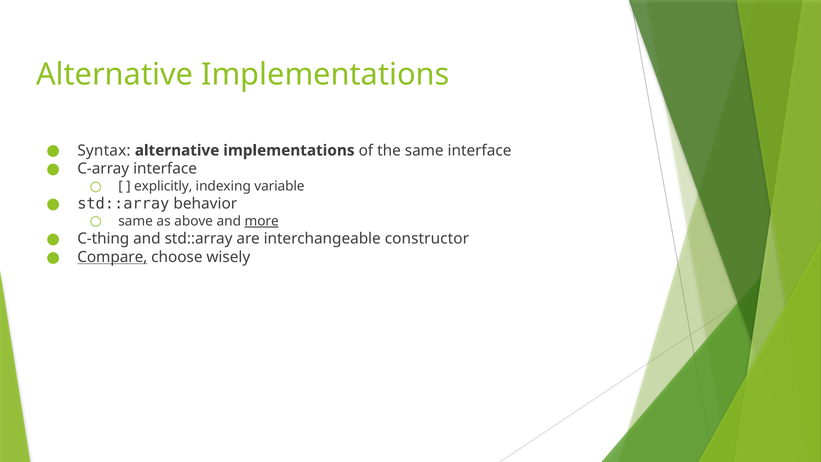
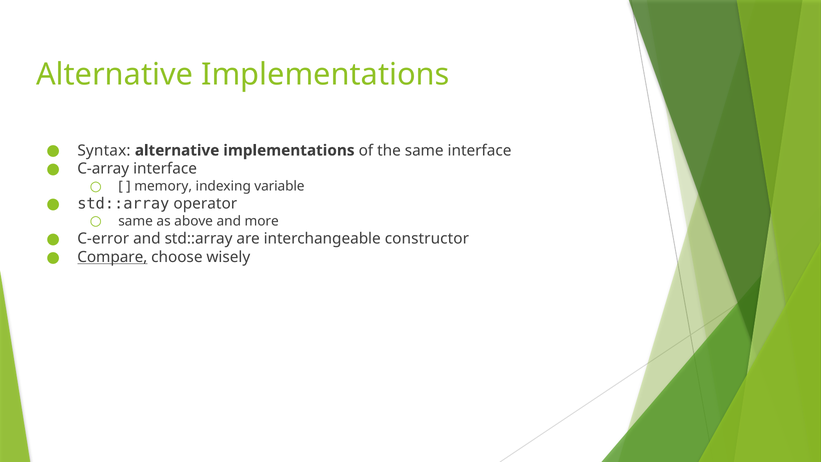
explicitly: explicitly -> memory (163, 186)
behavior: behavior -> operator (205, 204)
more underline: present -> none (262, 221)
C-thing: C-thing -> C-error (103, 239)
